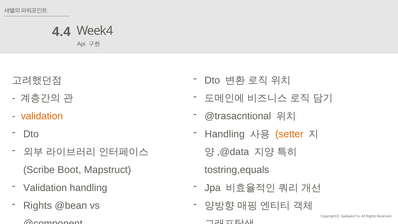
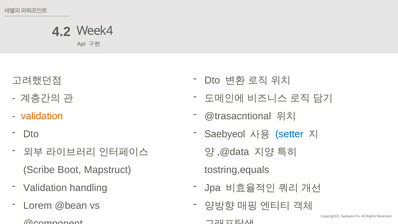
4.4: 4.4 -> 4.2 (61, 32)
Handling: Handling -> Saebyeol (225, 134)
setter colour: orange -> blue (289, 134)
Rights: Rights -> Lorem (38, 206)
